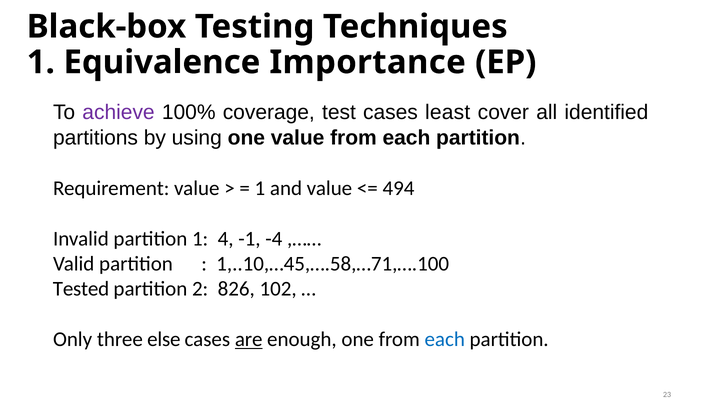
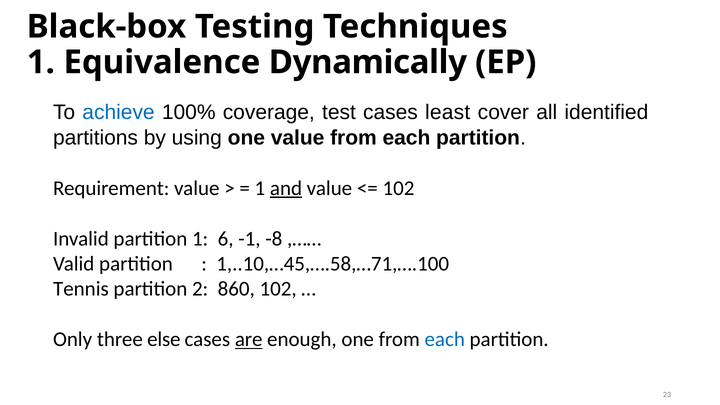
Importance: Importance -> Dynamically (368, 62)
achieve colour: purple -> blue (119, 113)
and underline: none -> present (286, 188)
494: 494 -> 102 (398, 188)
4: 4 -> 6 (226, 239)
-4: -4 -> -8 (274, 239)
Tested: Tested -> Tennis (81, 289)
826: 826 -> 860 (236, 289)
